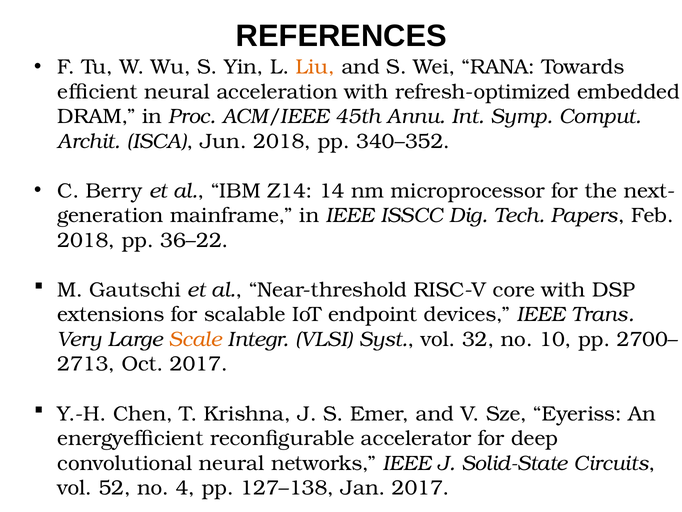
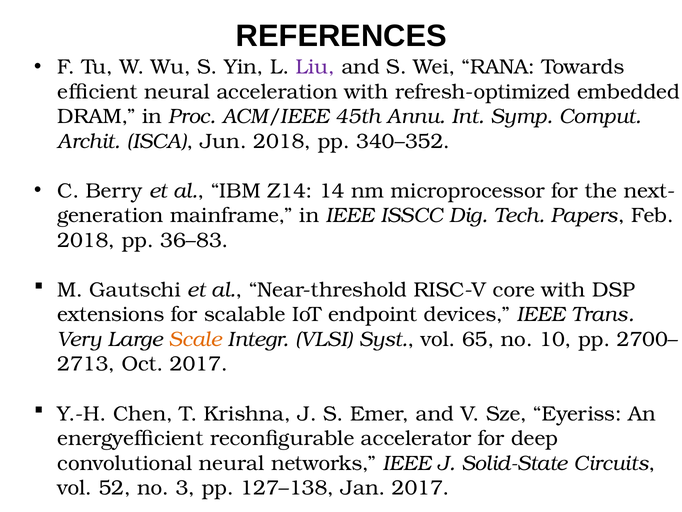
Liu colour: orange -> purple (315, 67)
36–22: 36–22 -> 36–83 (194, 240)
32: 32 -> 65 (478, 339)
4: 4 -> 3 (185, 488)
